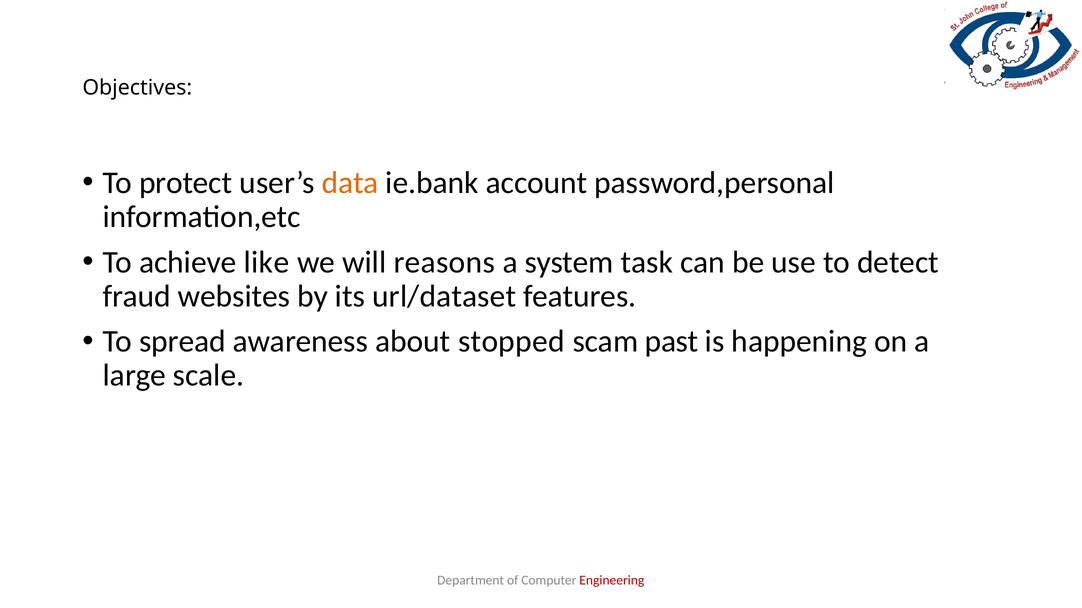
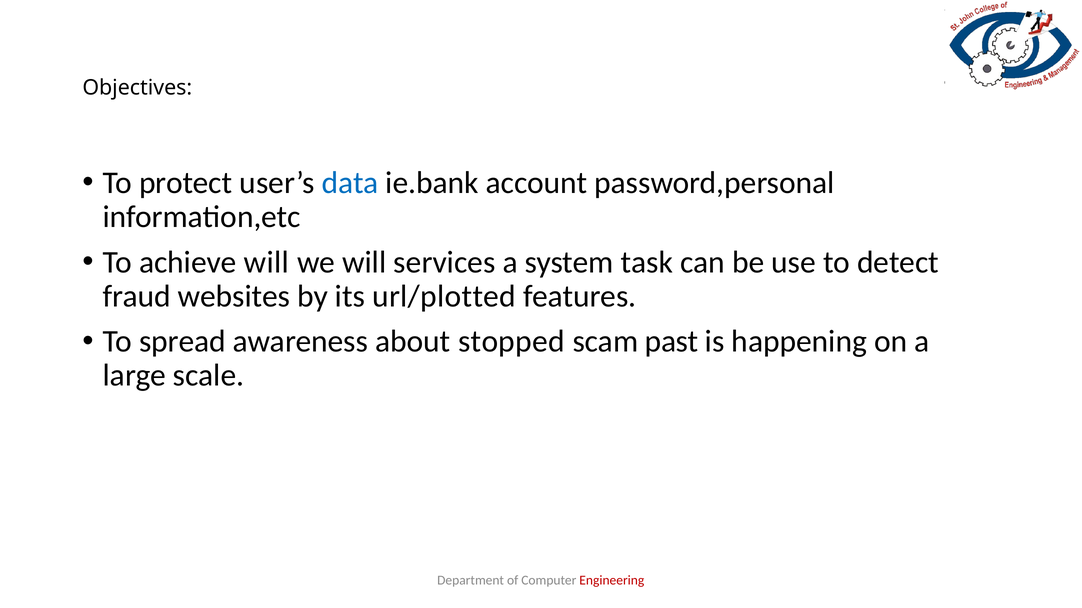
data colour: orange -> blue (350, 183)
achieve like: like -> will (267, 262)
reasons: reasons -> services (444, 262)
url/dataset: url/dataset -> url/plotted (444, 296)
